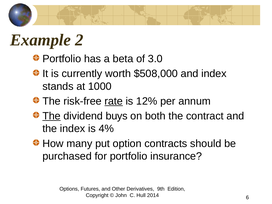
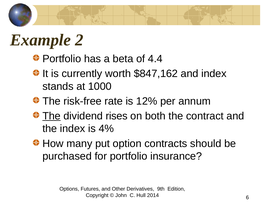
3.0: 3.0 -> 4.4 (155, 59)
$508,000: $508,000 -> $847,162 (156, 74)
rate underline: present -> none (114, 101)
buys: buys -> rises (117, 116)
